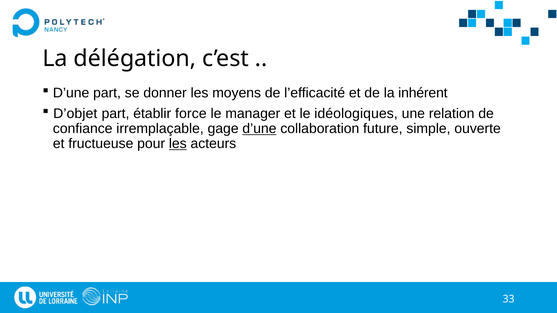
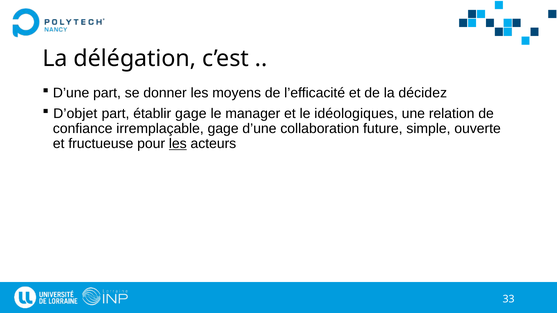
inhérent: inhérent -> décidez (423, 93)
établir force: force -> gage (191, 114)
d’une underline: present -> none (259, 129)
